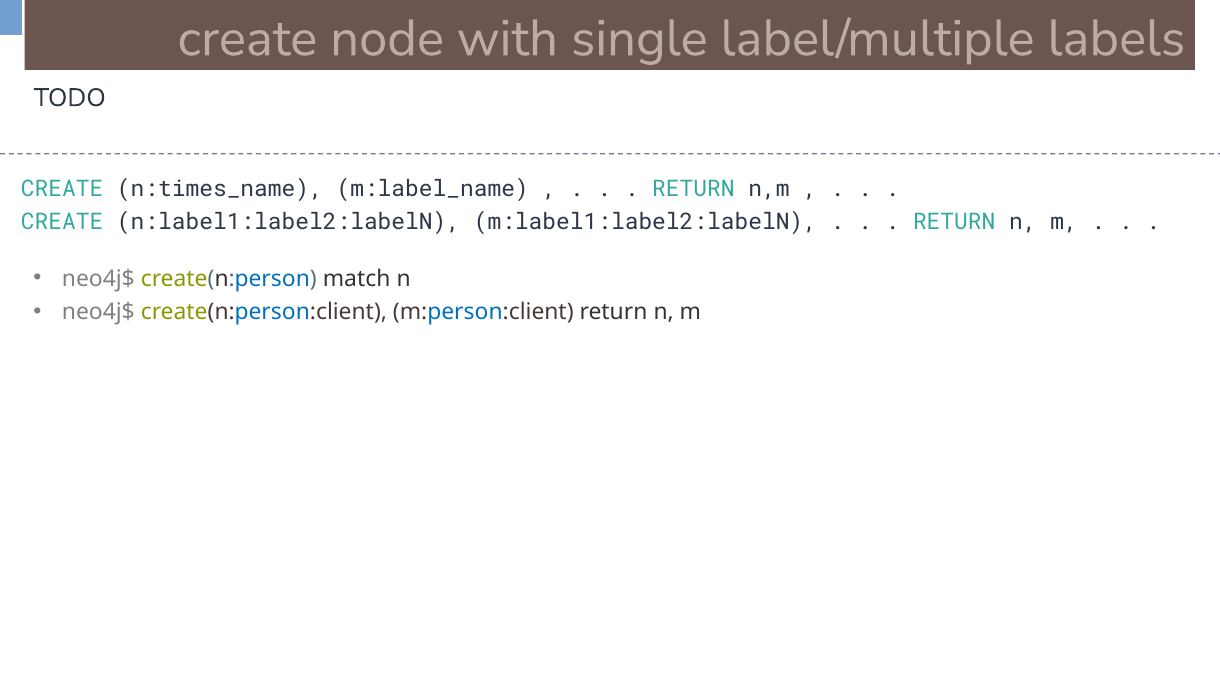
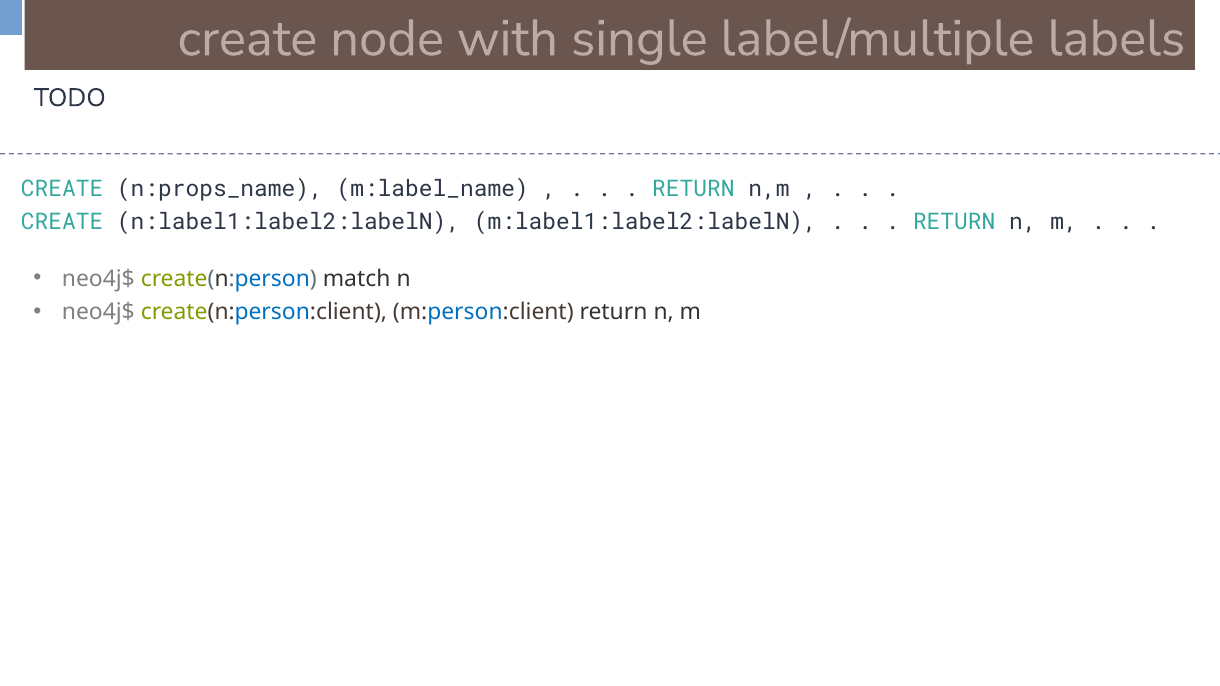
n:times_name: n:times_name -> n:props_name (220, 189)
